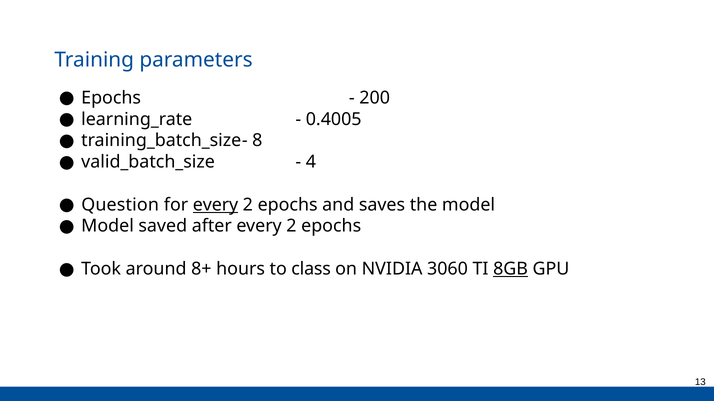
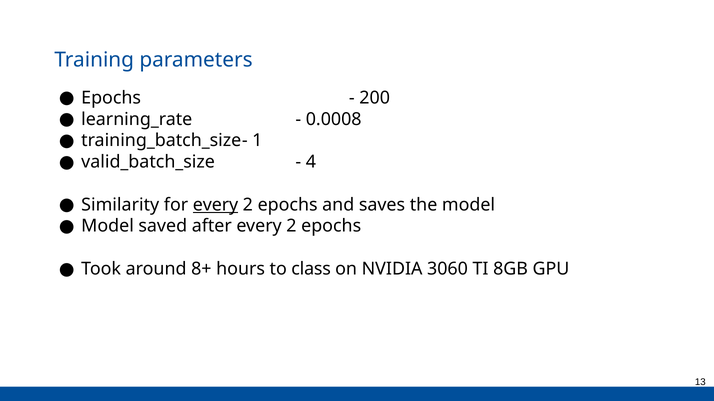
0.4005: 0.4005 -> 0.0008 (334, 119)
8: 8 -> 1 (257, 141)
Question: Question -> Similarity (120, 205)
8GB underline: present -> none (511, 269)
